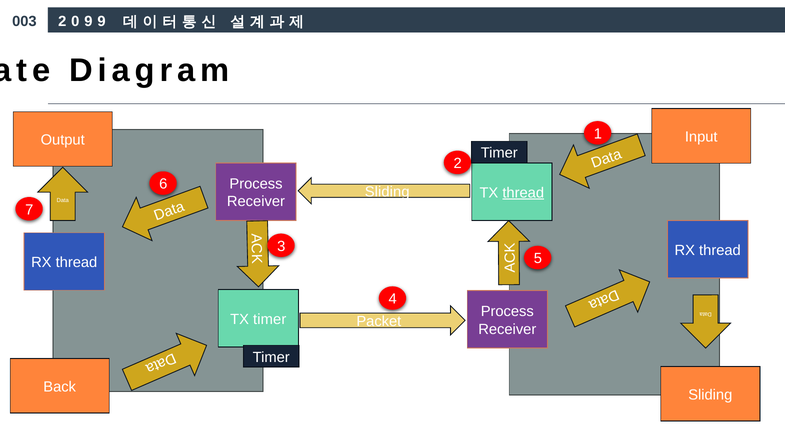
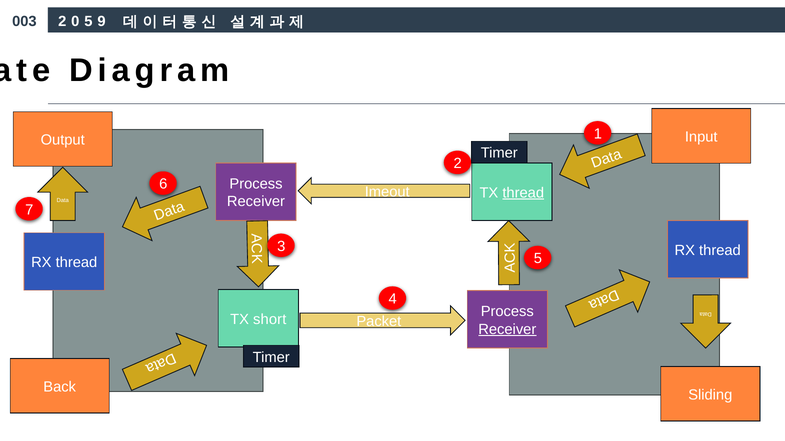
9: 9 -> 5 (88, 21)
Sliding: Sliding -> Imeout (387, 192)
TX timer: timer -> short (270, 320)
Receiver underline: none -> present (507, 330)
